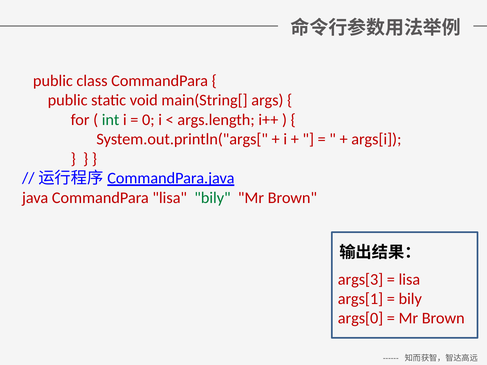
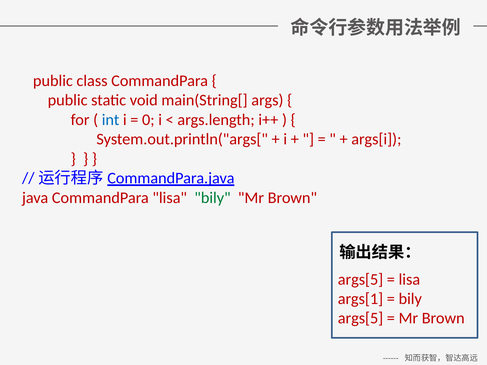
int colour: green -> blue (111, 120)
args[3: args[3 -> args[5 (360, 280)
args[0: args[0 -> args[5 (360, 319)
